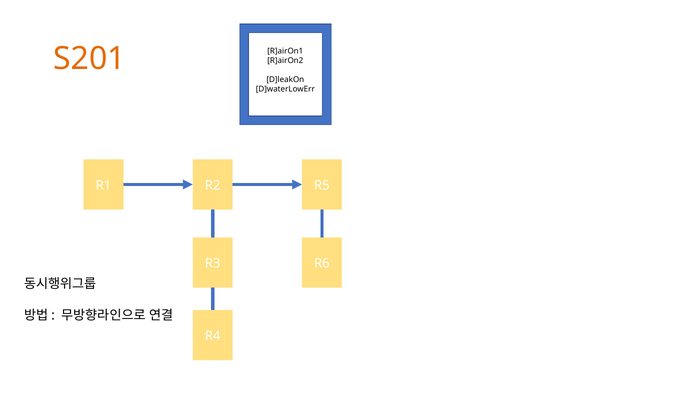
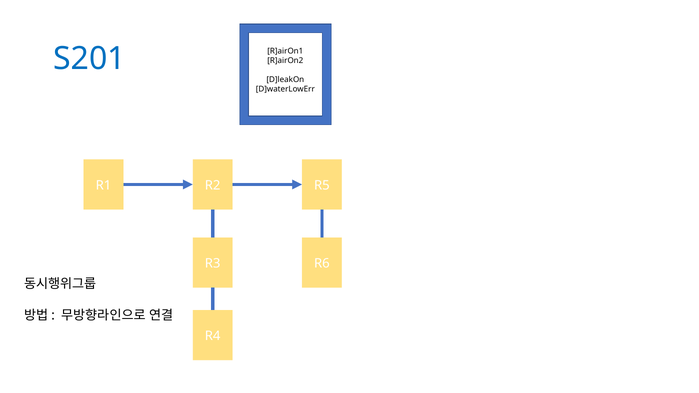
S201 colour: orange -> blue (90, 59)
